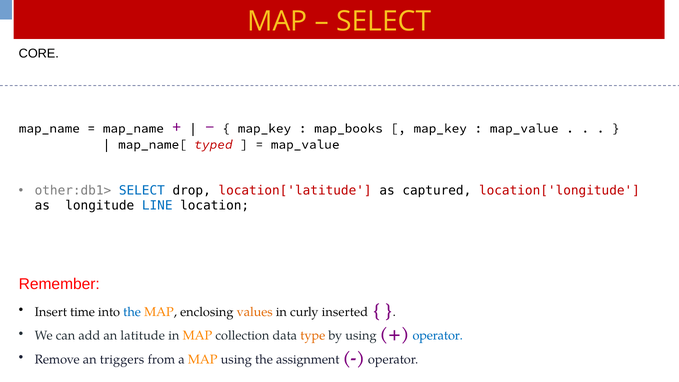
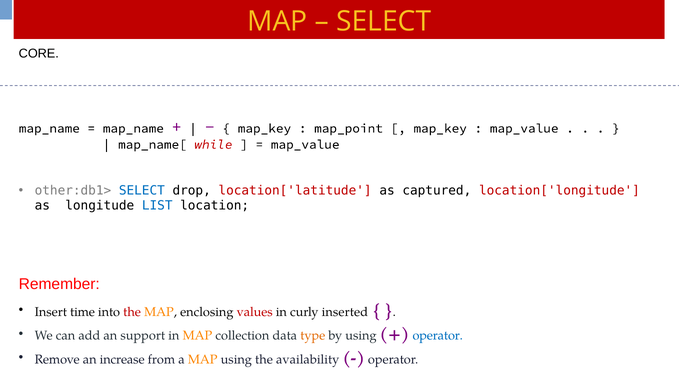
map_books: map_books -> map_point (348, 128)
typed: typed -> while (214, 144)
LINE: LINE -> LIST (157, 206)
the colour: blue -> red (132, 312)
values colour: orange -> red (255, 312)
latitude: latitude -> support (143, 336)
triggers: triggers -> increase (122, 359)
assignment: assignment -> availability (308, 359)
